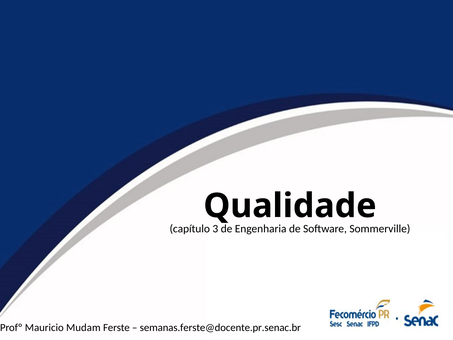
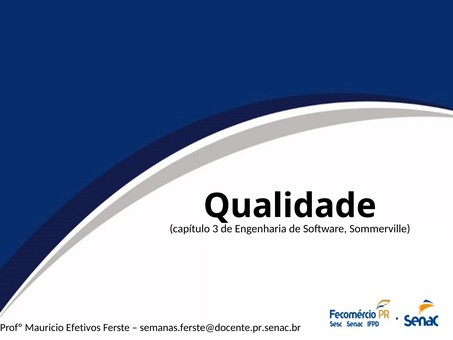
Mudam: Mudam -> Efetivos (83, 327)
